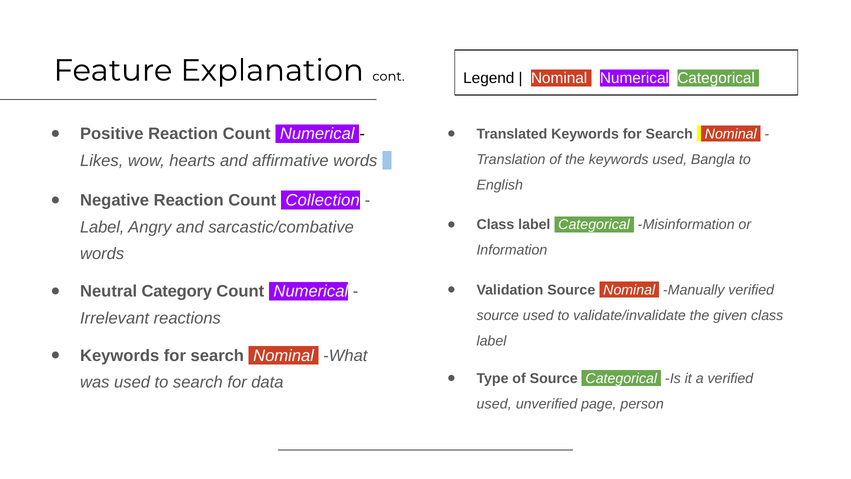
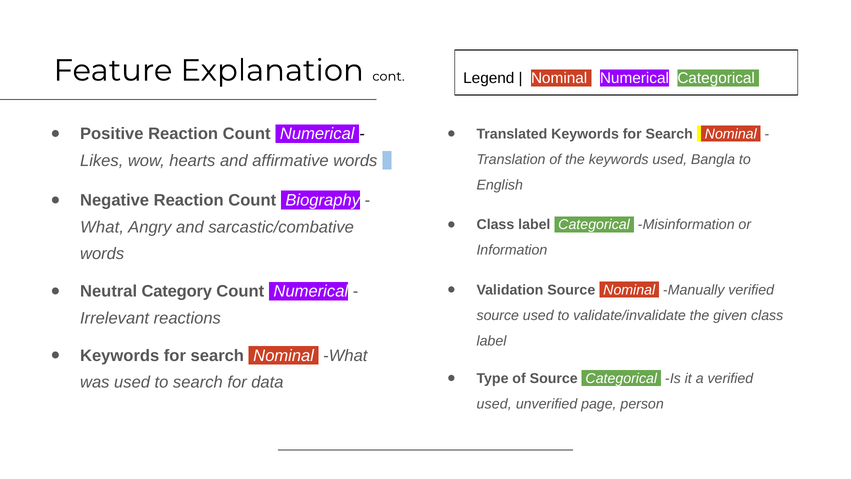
Collection: Collection -> Biography (323, 200)
Label: Label -> What (102, 227)
